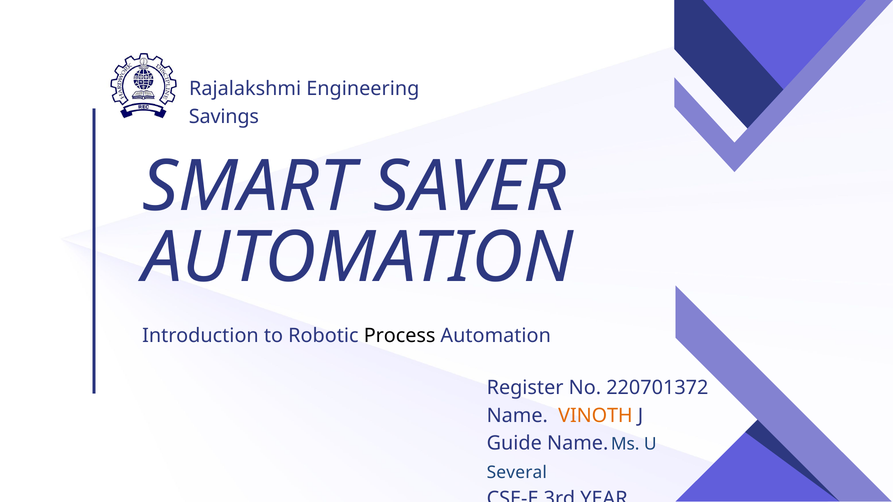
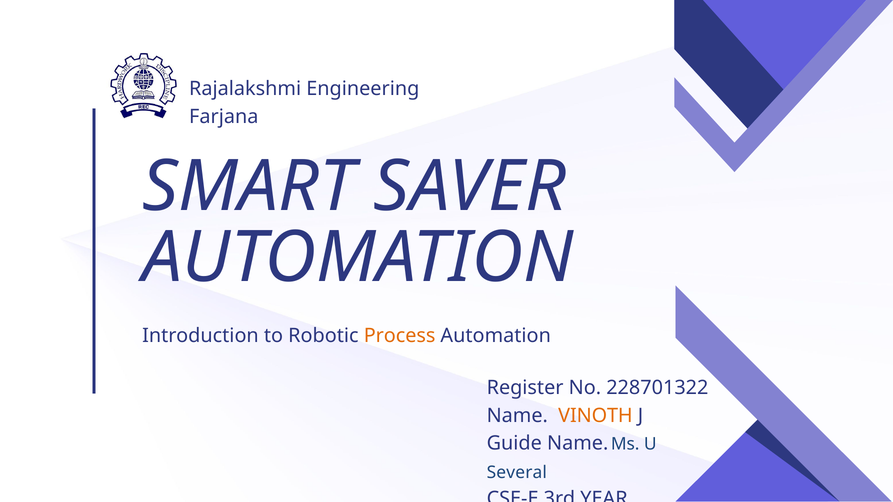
Savings: Savings -> Farjana (224, 117)
Process colour: black -> orange (400, 336)
220701372: 220701372 -> 228701322 (657, 388)
